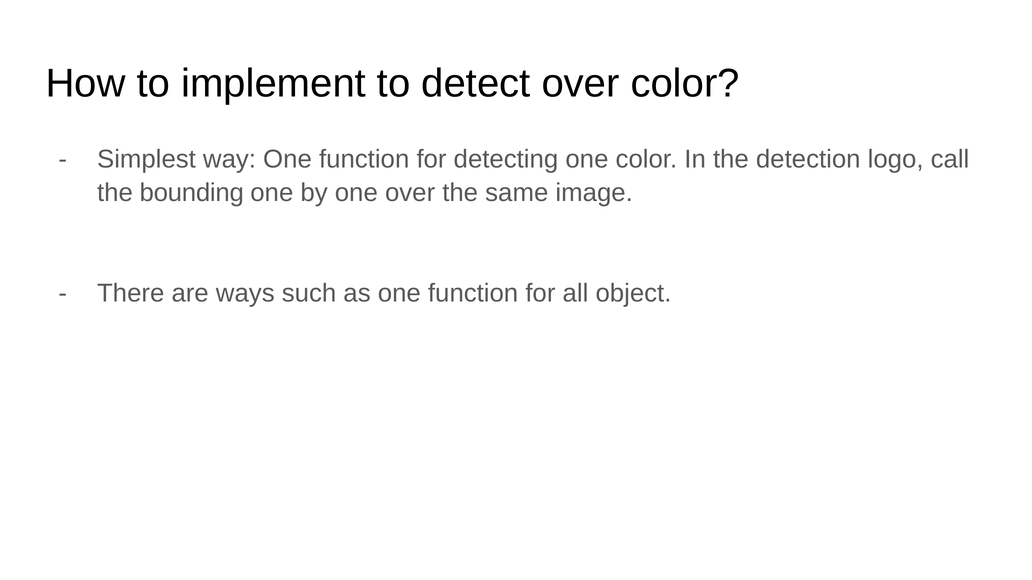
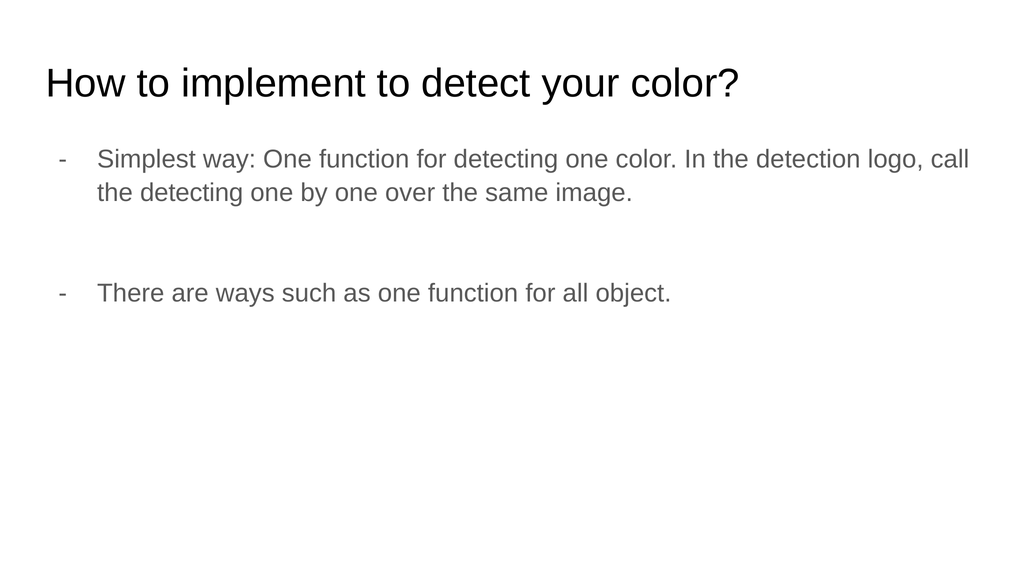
detect over: over -> your (581, 84)
the bounding: bounding -> detecting (192, 193)
